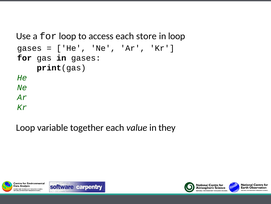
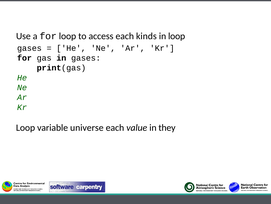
store: store -> kinds (146, 36)
together: together -> universe (87, 127)
